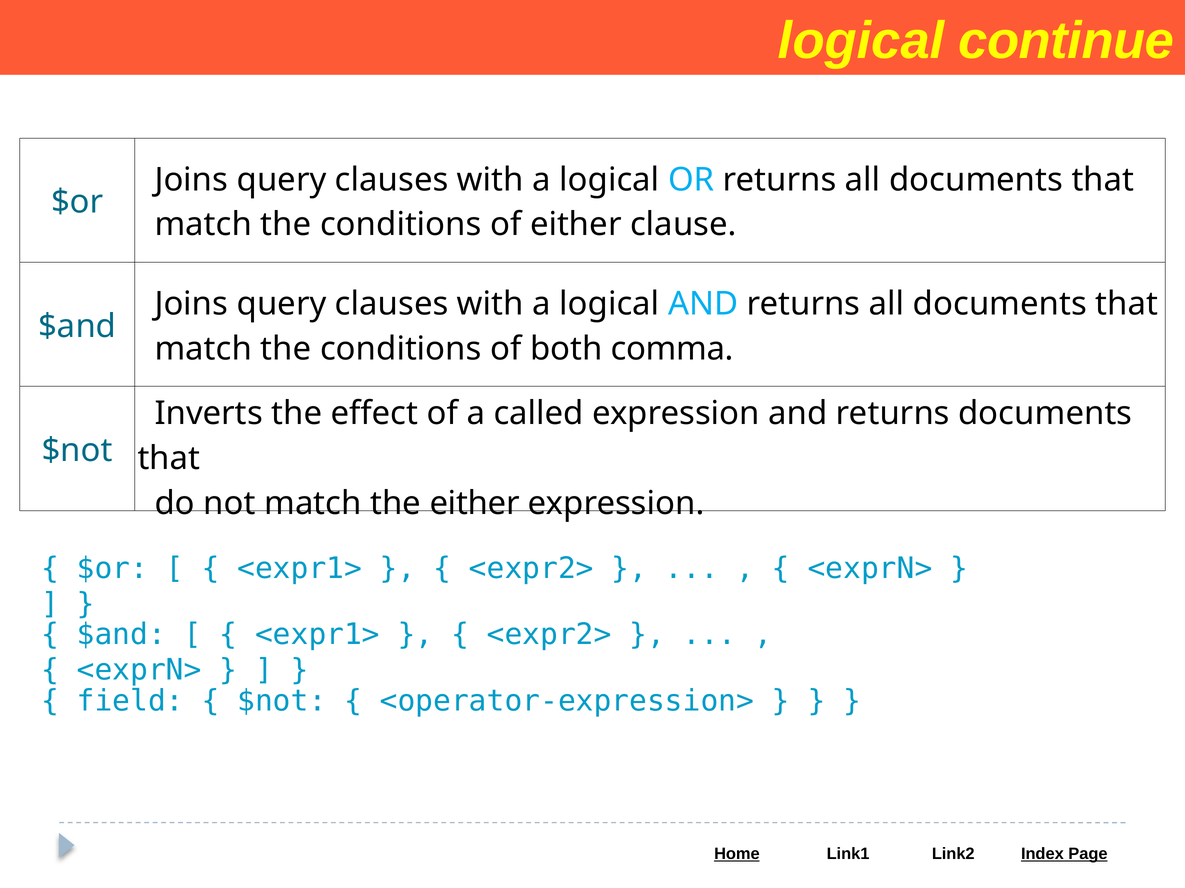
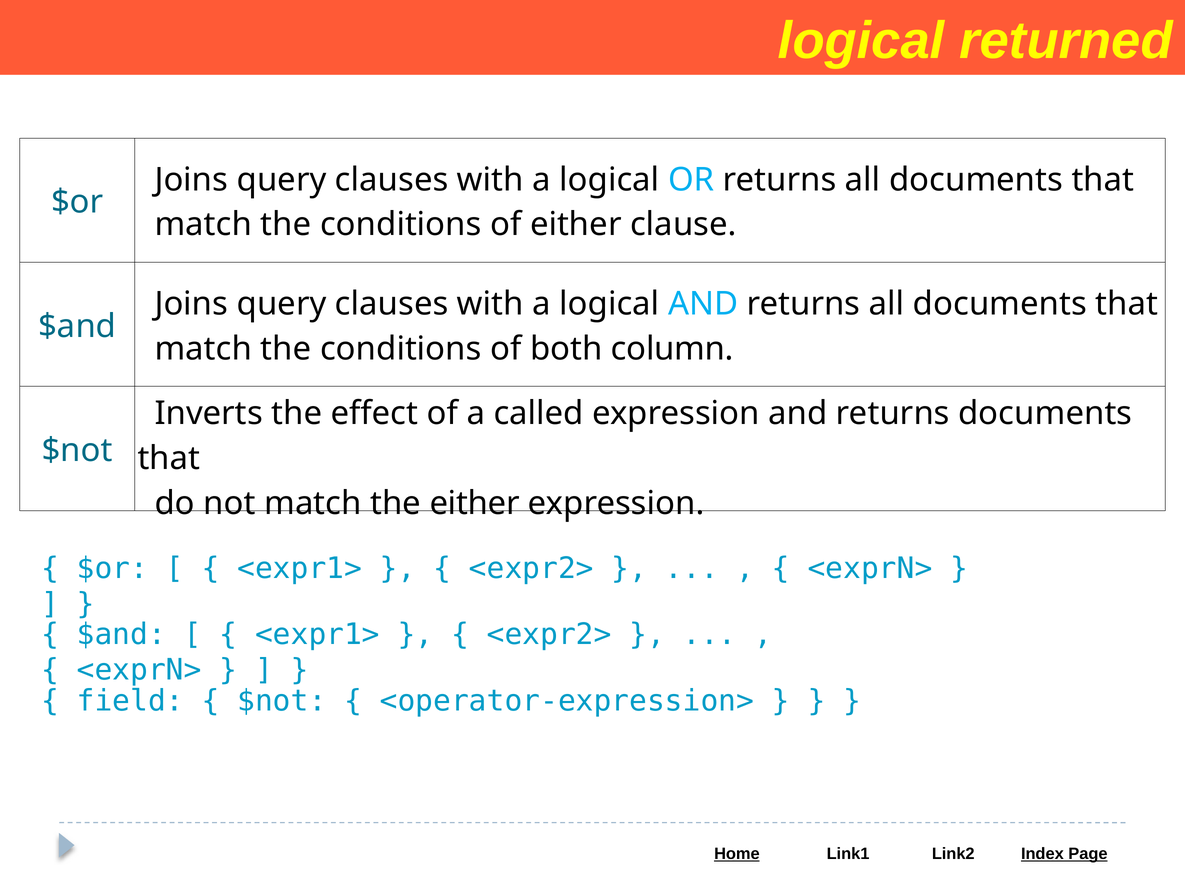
continue: continue -> returned (1066, 41)
comma: comma -> column (672, 349)
